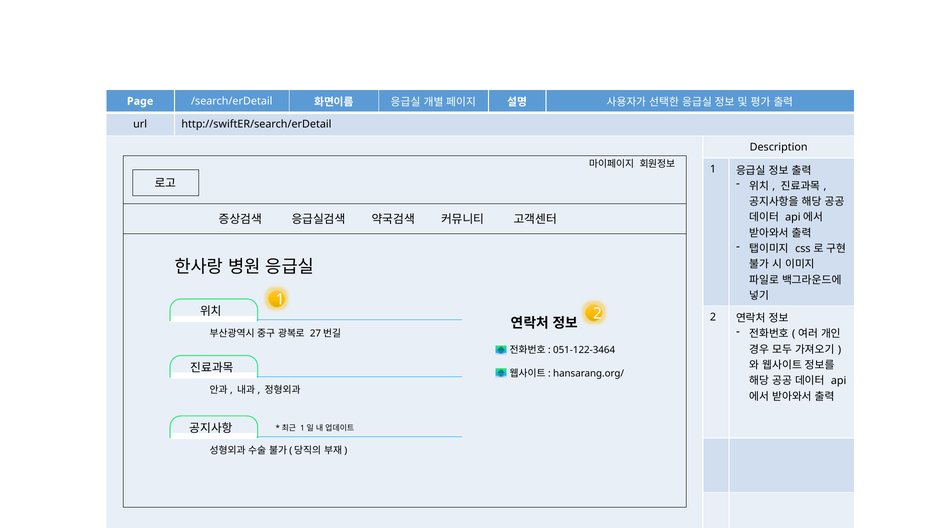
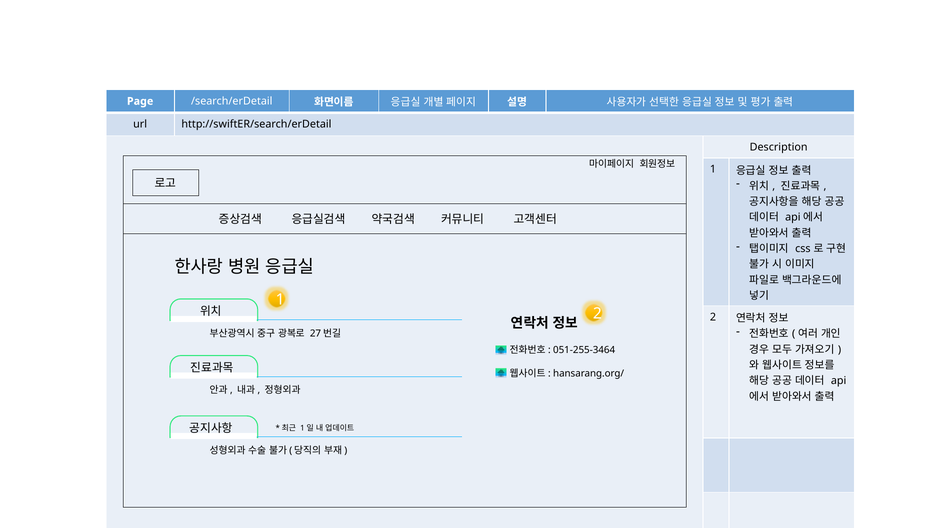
051-122-3464: 051-122-3464 -> 051-255-3464 (584, 350)
